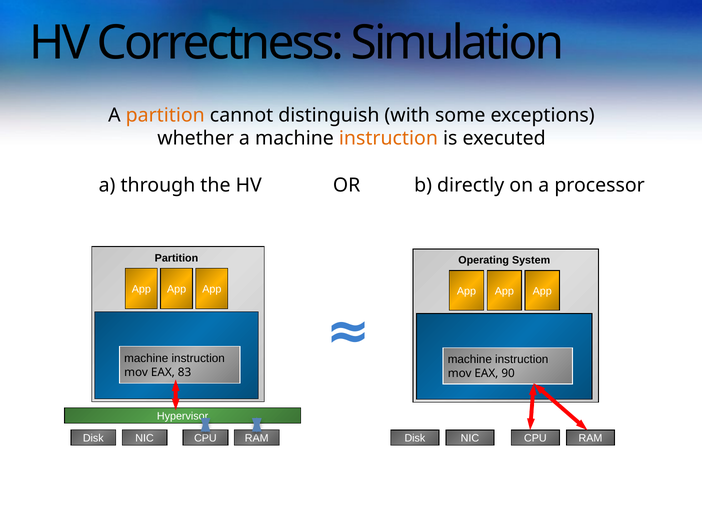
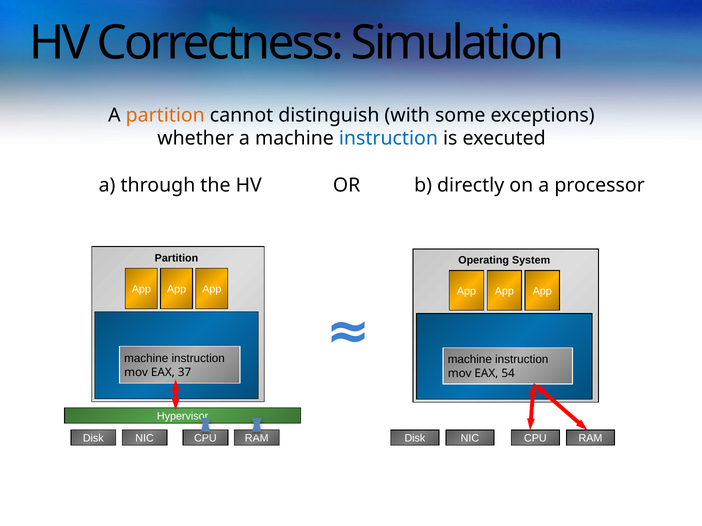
instruction colour: orange -> blue (388, 139)
83: 83 -> 37 (185, 373)
90: 90 -> 54 (508, 374)
